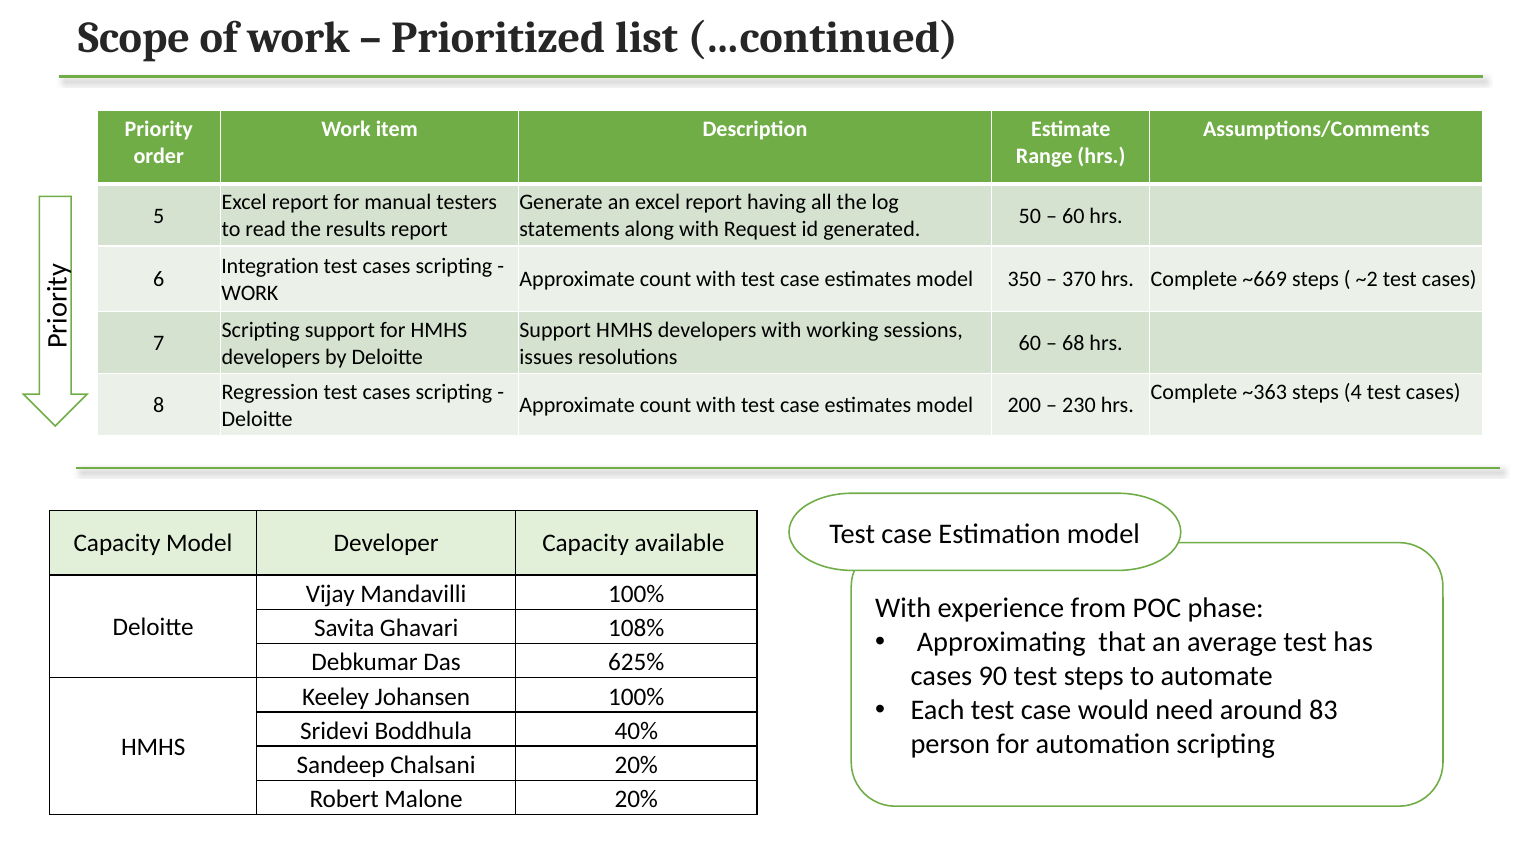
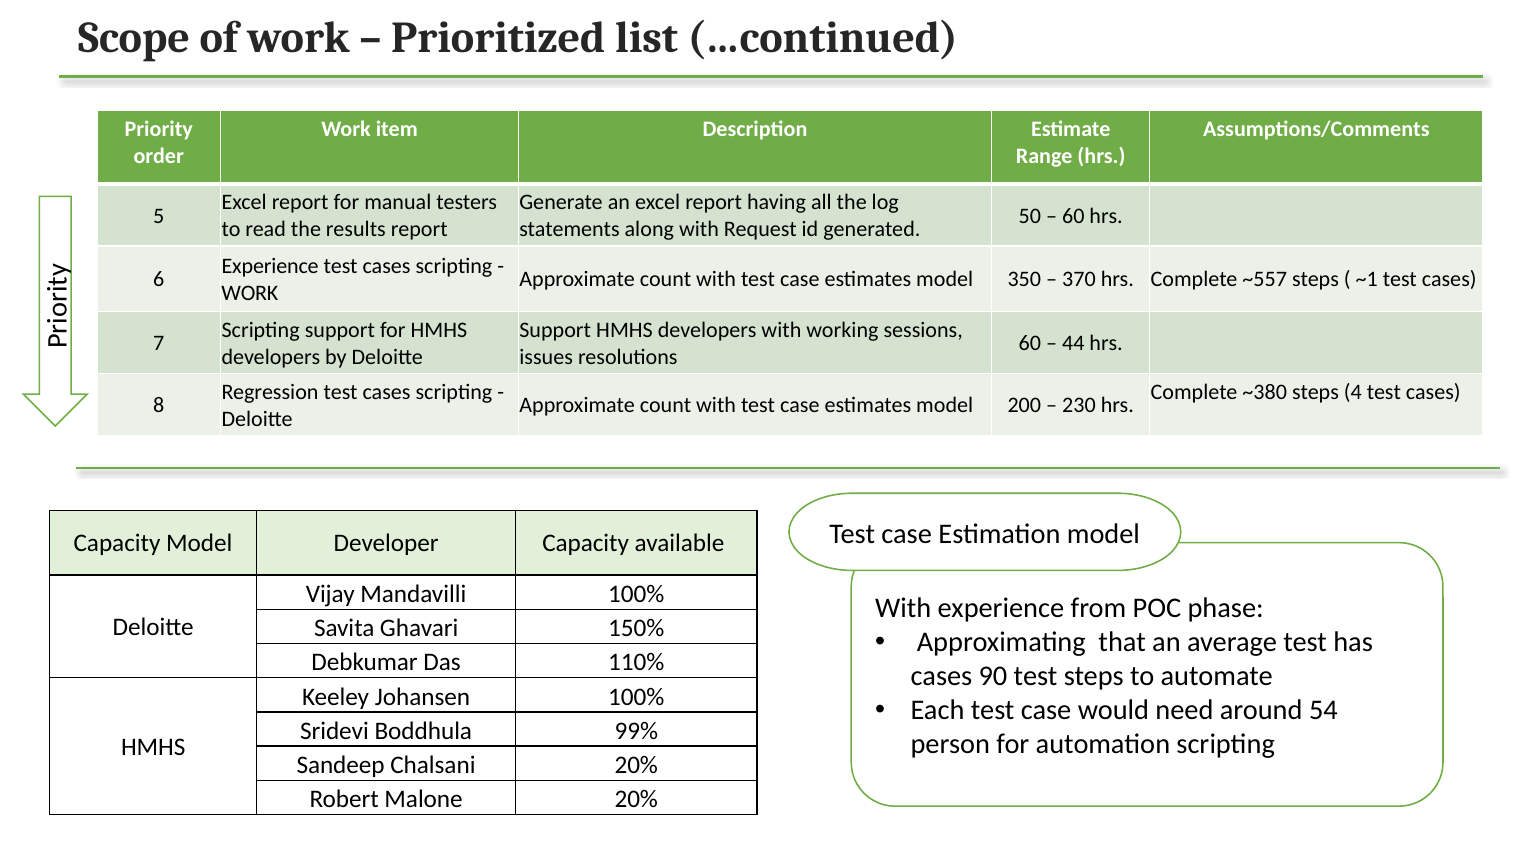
Integration: Integration -> Experience (270, 266)
~669: ~669 -> ~557 (1265, 280)
~2: ~2 -> ~1 (1367, 280)
68: 68 -> 44 (1073, 343)
~363: ~363 -> ~380 (1265, 392)
108%: 108% -> 150% (636, 628)
625%: 625% -> 110% (636, 662)
83: 83 -> 54 (1323, 710)
40%: 40% -> 99% (636, 731)
